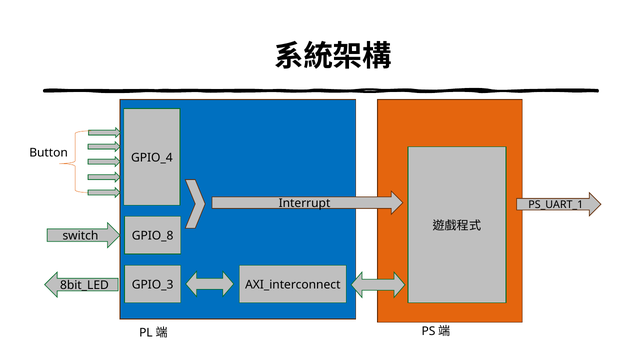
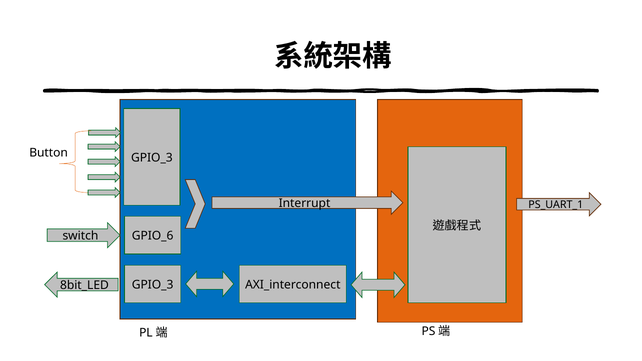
GPIO_4: GPIO_4 -> GPIO_3 (152, 158)
GPIO_8: GPIO_8 -> GPIO_6 (153, 236)
